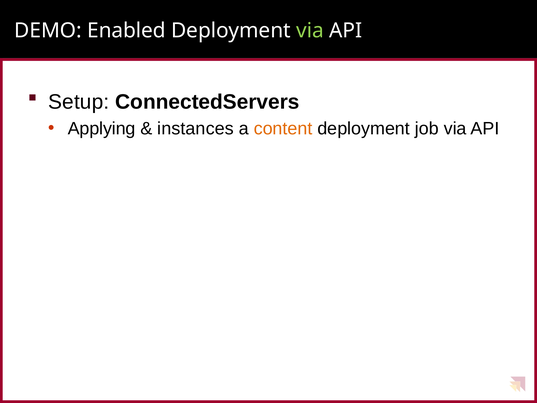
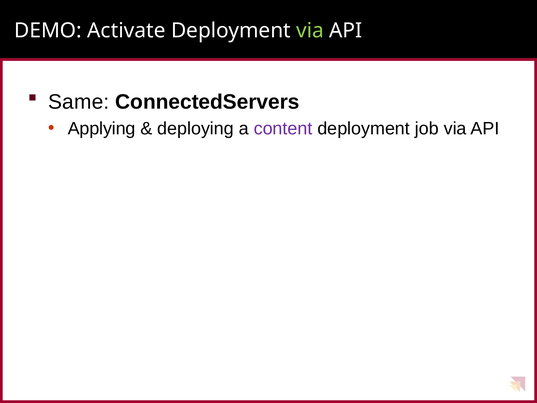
Enabled: Enabled -> Activate (126, 31)
Setup: Setup -> Same (79, 102)
instances: instances -> deploying (196, 129)
content colour: orange -> purple (283, 129)
